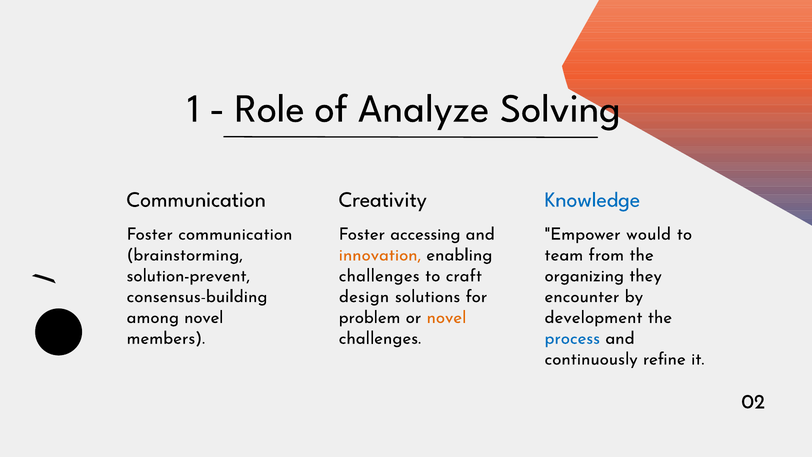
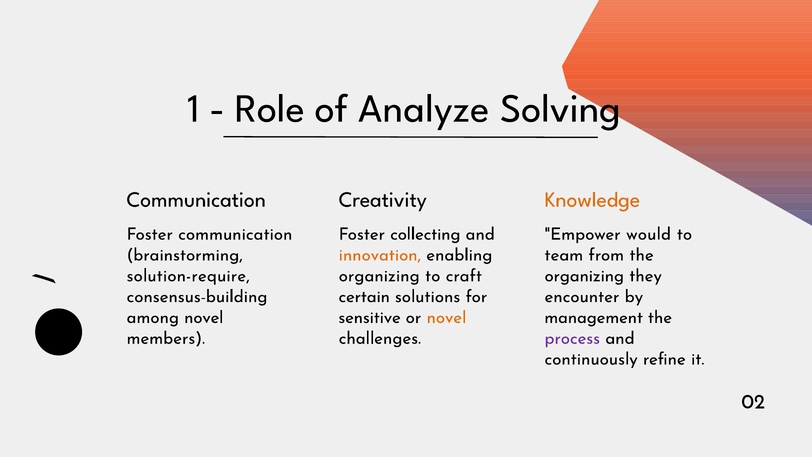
Knowledge colour: blue -> orange (592, 199)
accessing: accessing -> collecting (425, 234)
solution-prevent: solution-prevent -> solution-require (188, 276)
challenges: challenges -> organizing (379, 276)
design: design -> certain (364, 296)
problem: problem -> sensitive (370, 317)
development: development -> management (594, 317)
process colour: blue -> purple (572, 338)
